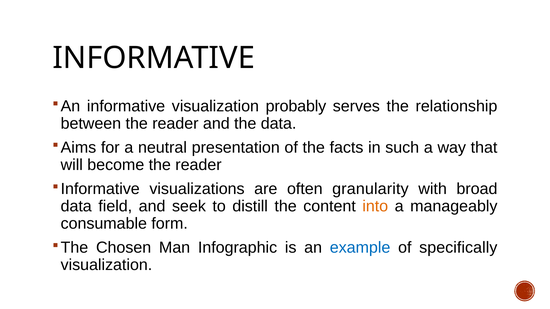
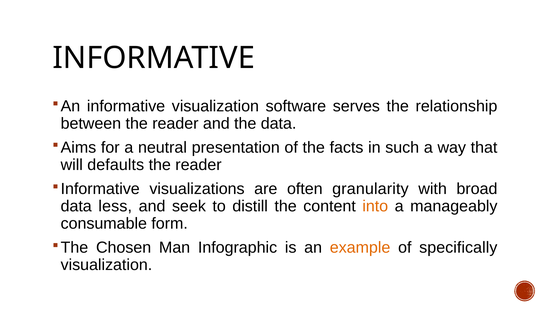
probably: probably -> software (296, 106)
become: become -> defaults (116, 165)
field: field -> less (115, 207)
example colour: blue -> orange (360, 248)
